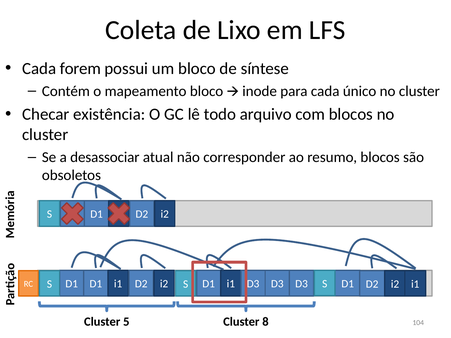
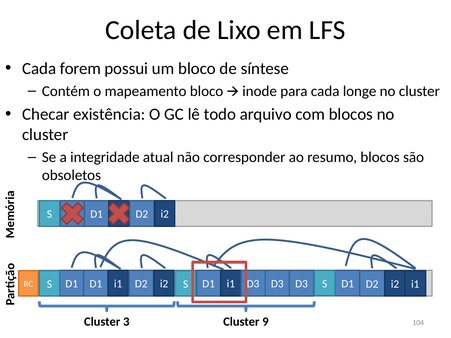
único: único -> longe (360, 91)
desassociar: desassociar -> integridade (105, 157)
5: 5 -> 3 (126, 322)
8: 8 -> 9 (265, 322)
